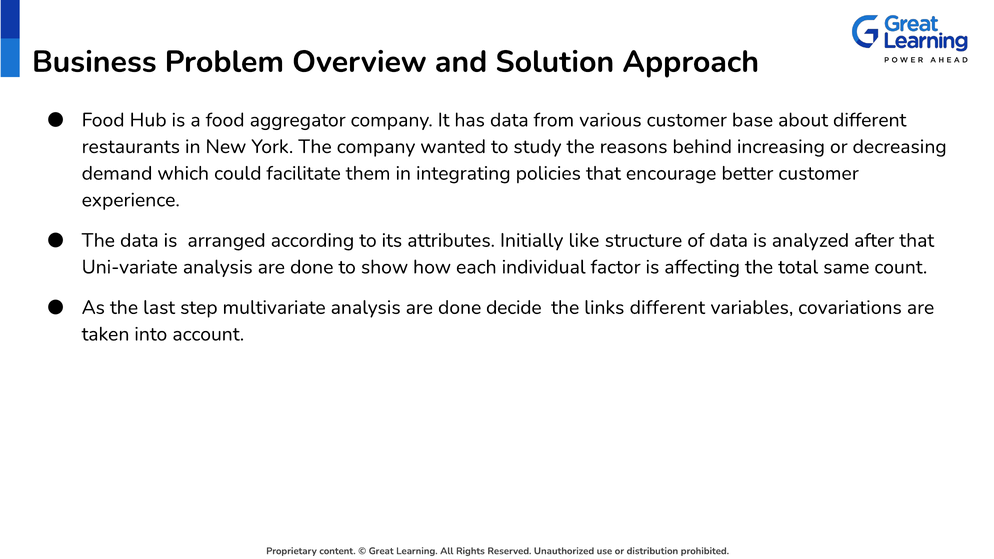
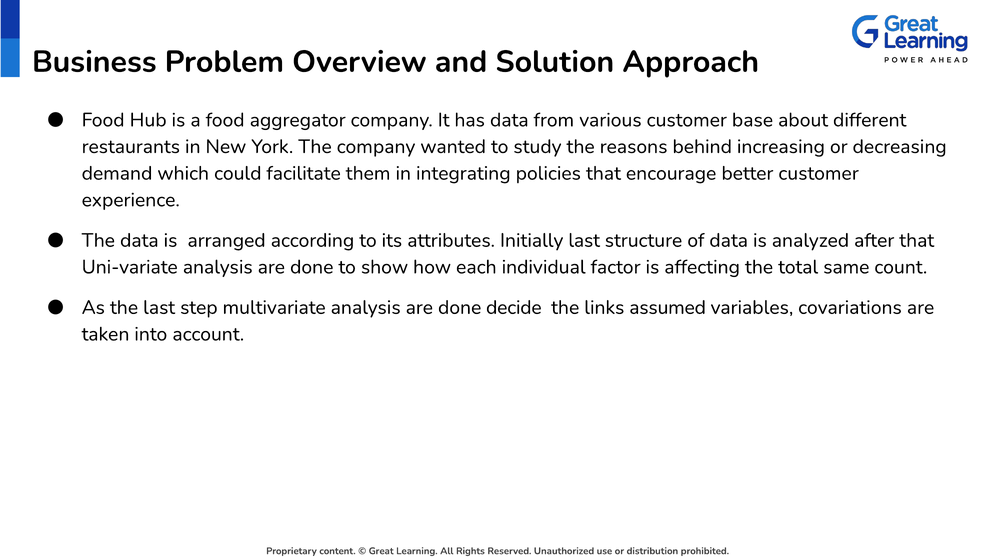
Initially like: like -> last (584, 240)
links different: different -> assumed (668, 308)
